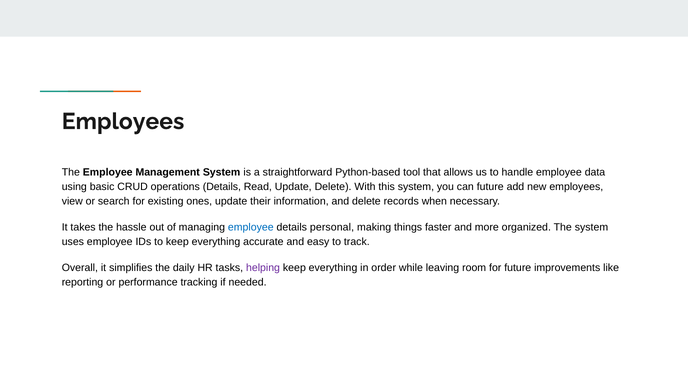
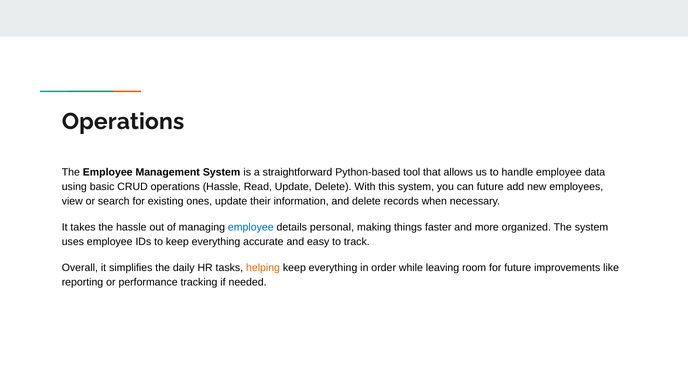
Employees: Employees -> Operations (123, 121)
operations Details: Details -> Hassle (222, 187)
helping colour: purple -> orange (263, 268)
